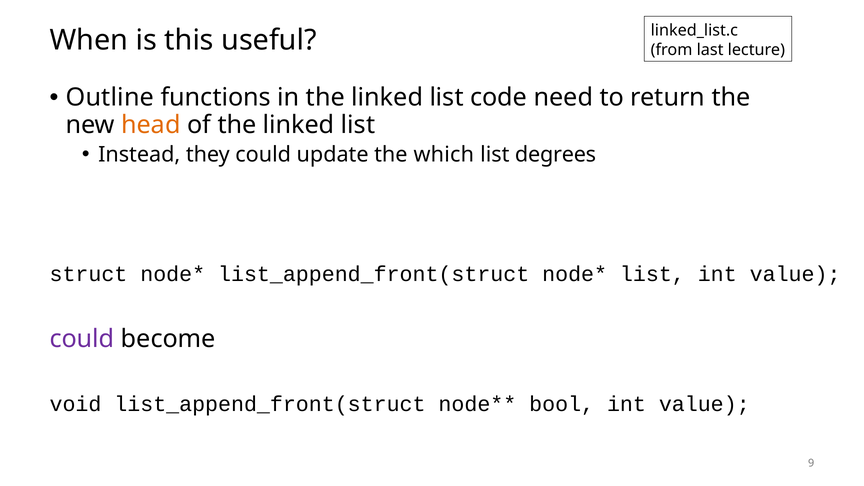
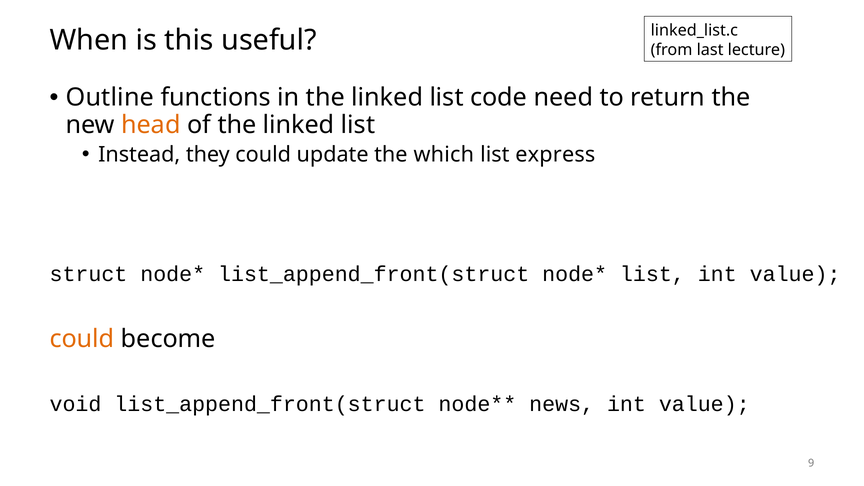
degrees: degrees -> express (555, 155)
could colour: purple -> orange (82, 339)
bool: bool -> news (562, 404)
